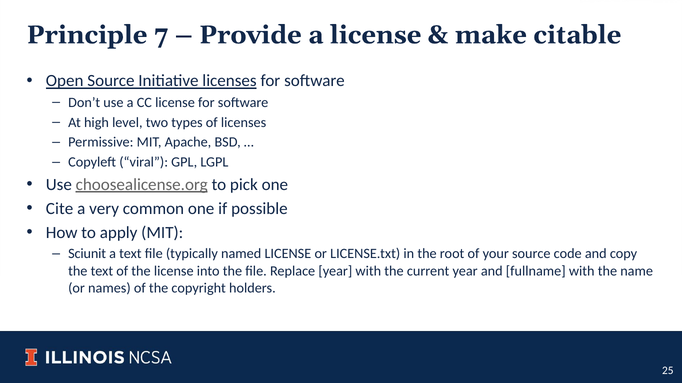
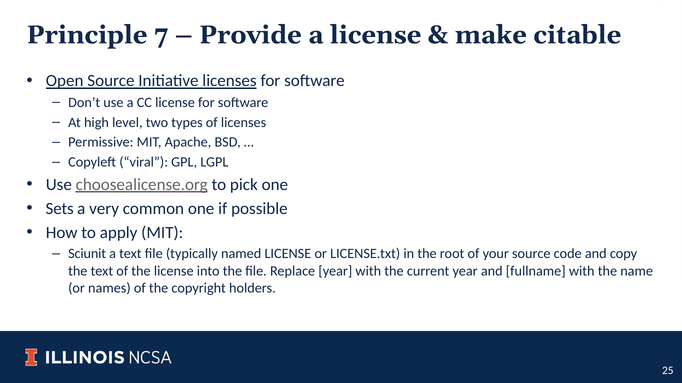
Cite: Cite -> Sets (60, 209)
